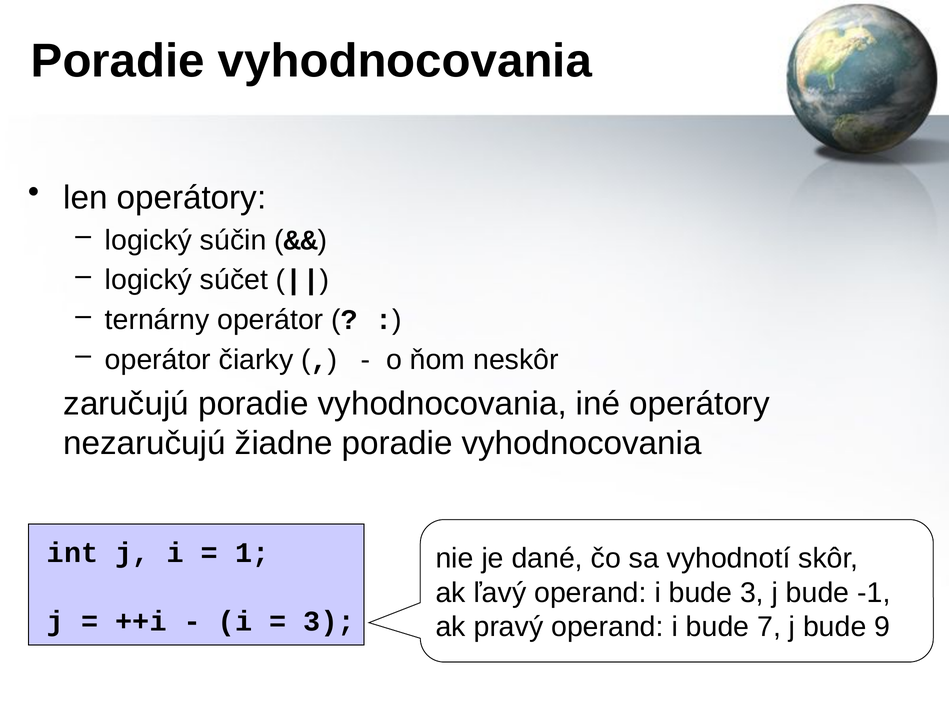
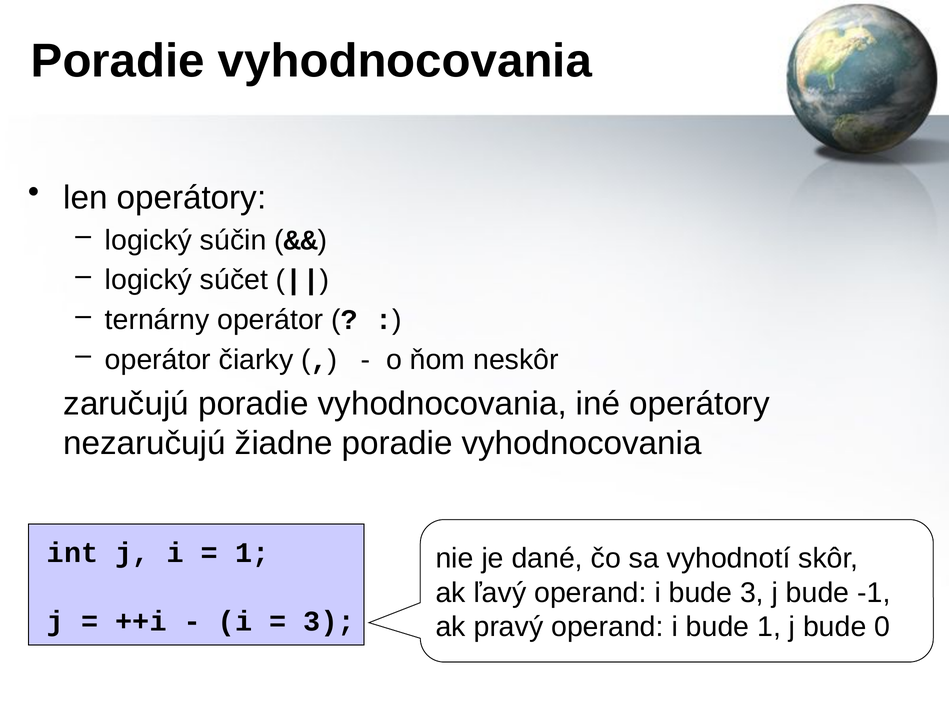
bude 7: 7 -> 1 (769, 627)
9: 9 -> 0 (882, 627)
